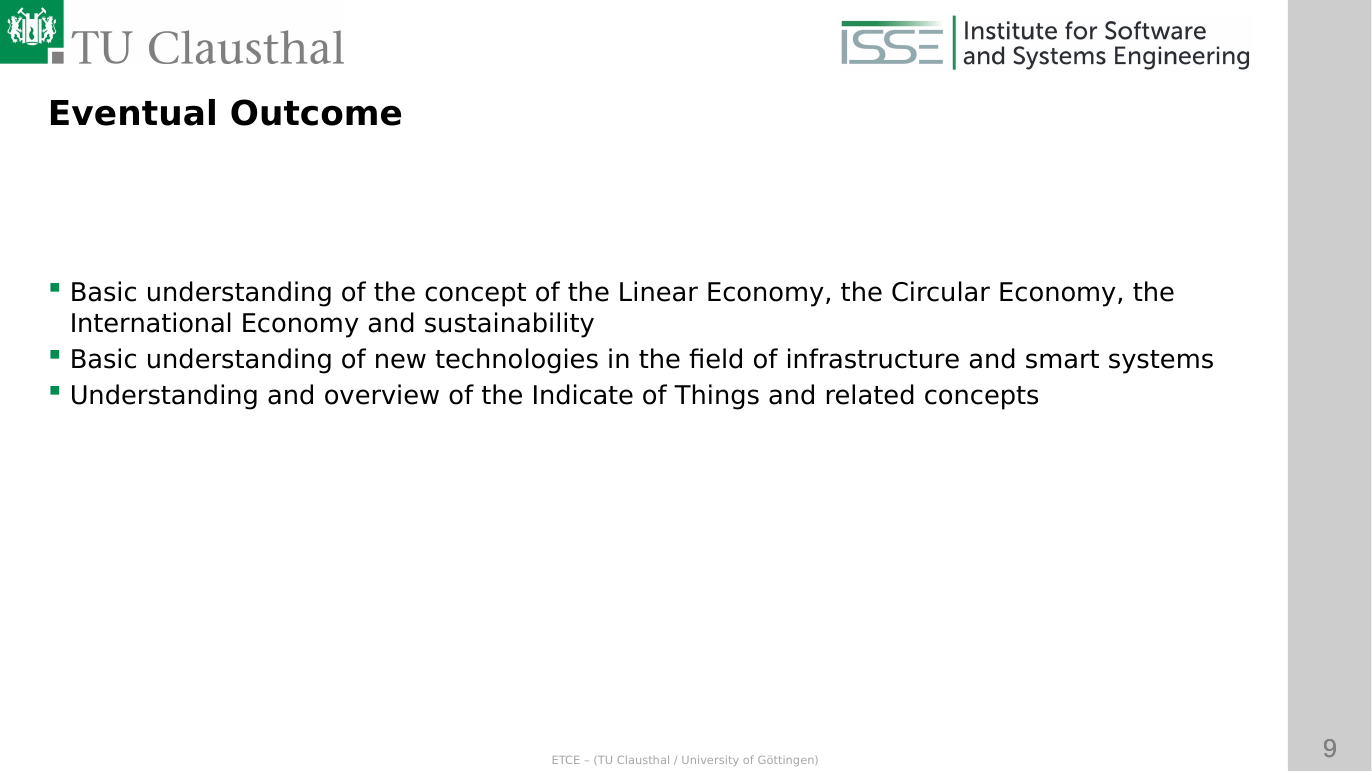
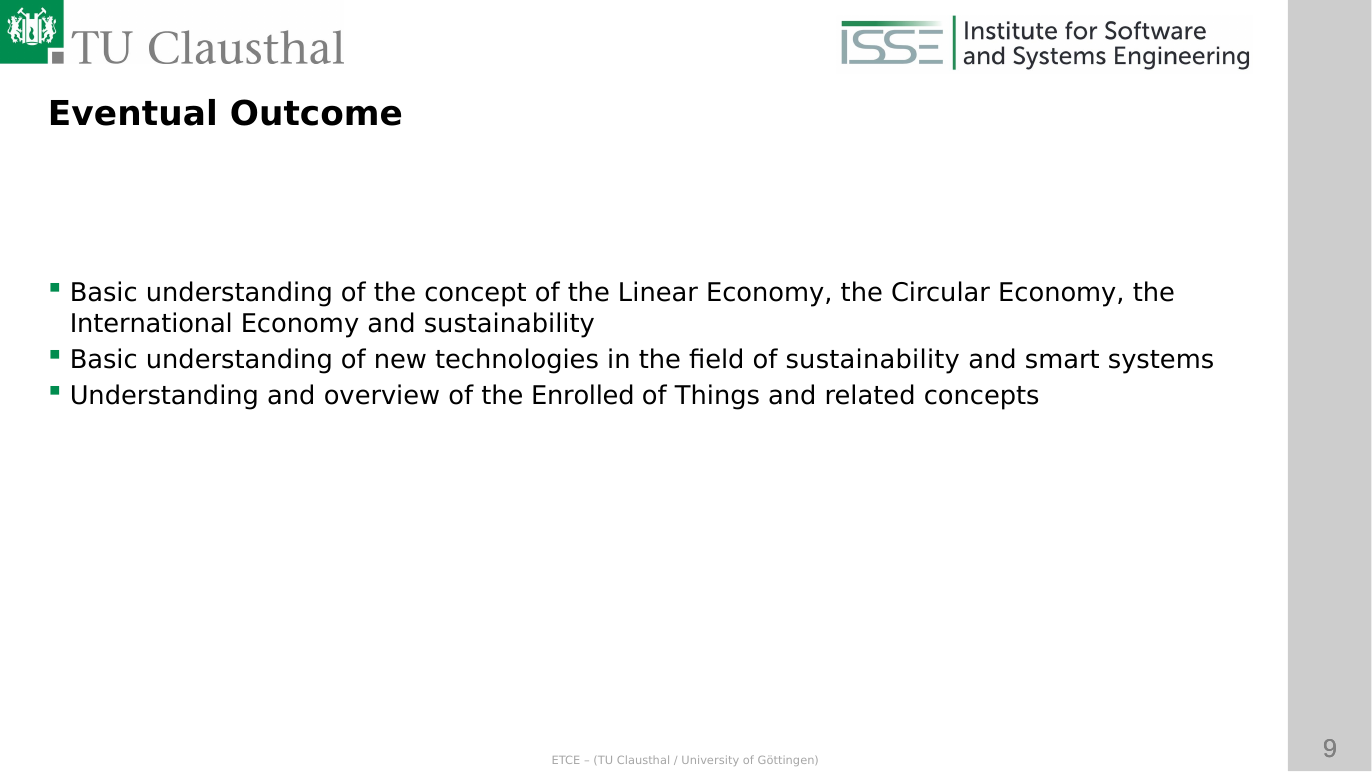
of infrastructure: infrastructure -> sustainability (873, 360)
Indicate: Indicate -> Enrolled (583, 396)
